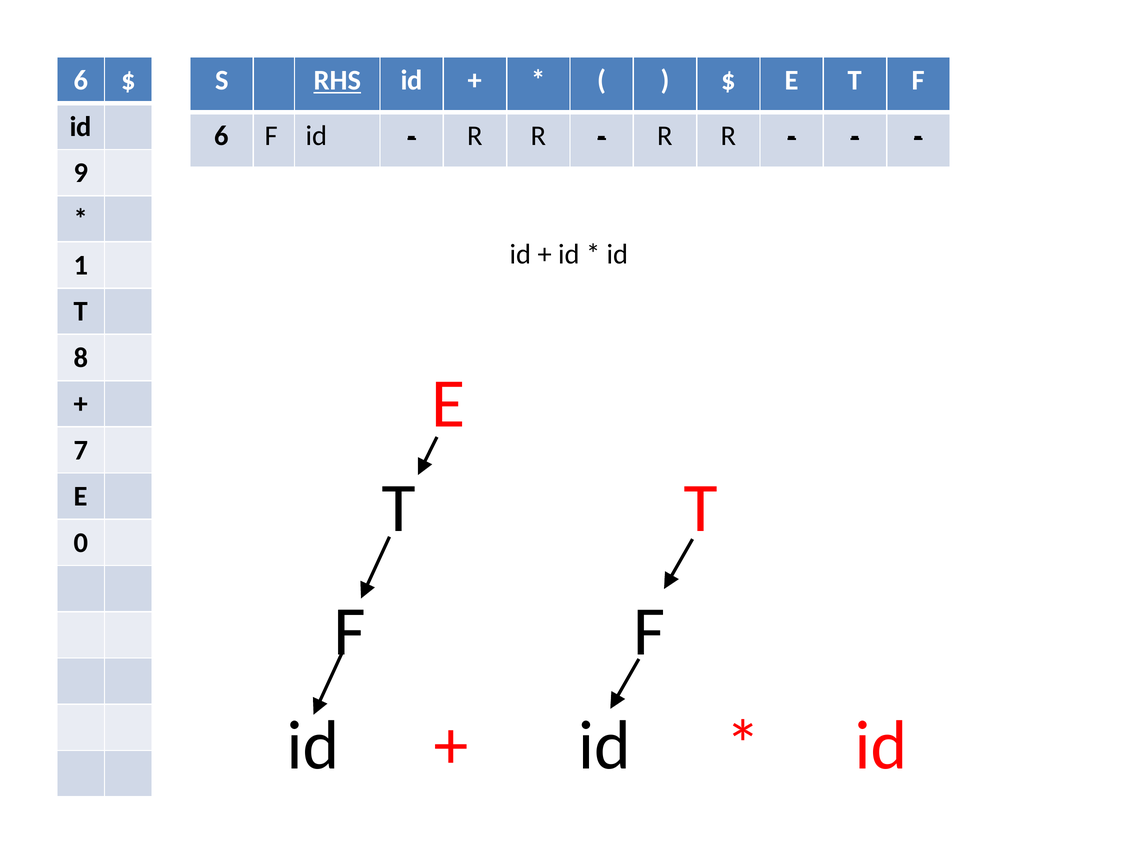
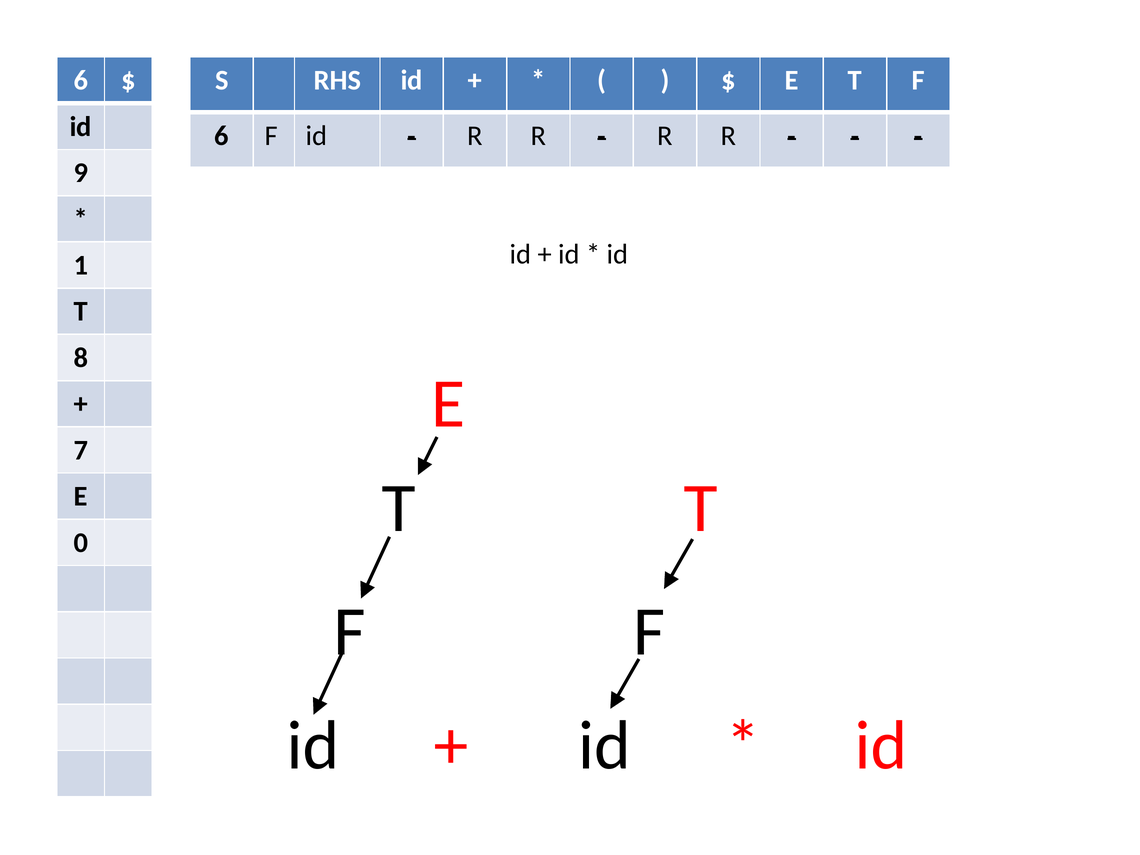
RHS underline: present -> none (337, 80)
